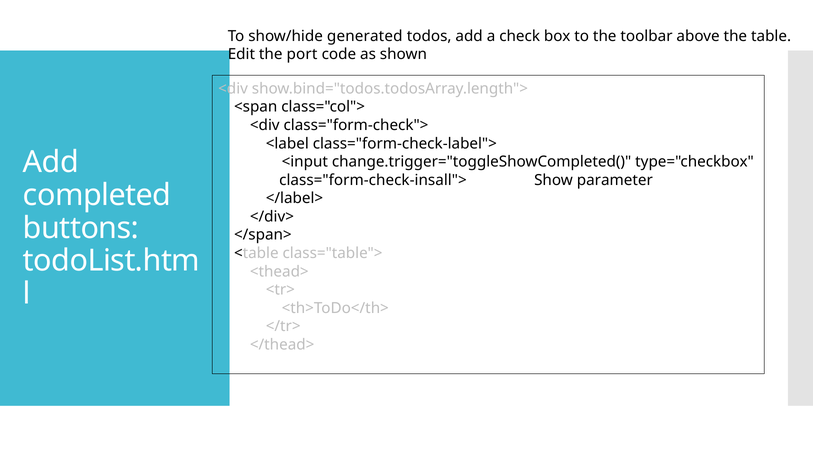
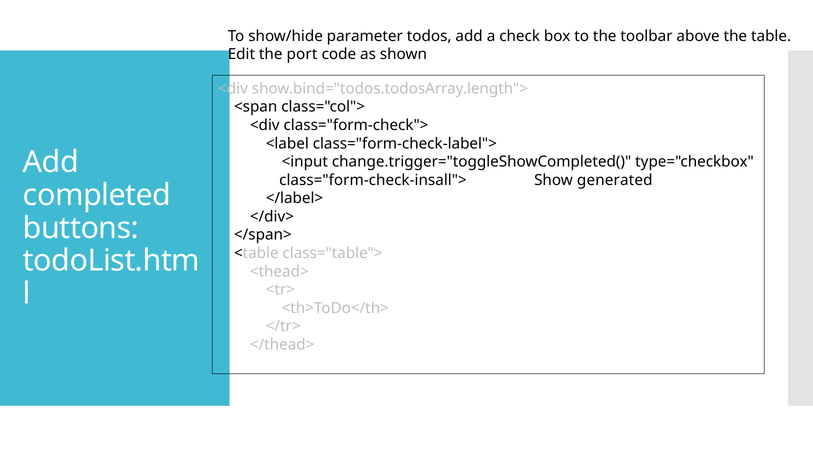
generated: generated -> parameter (365, 36)
parameter: parameter -> generated (615, 180)
